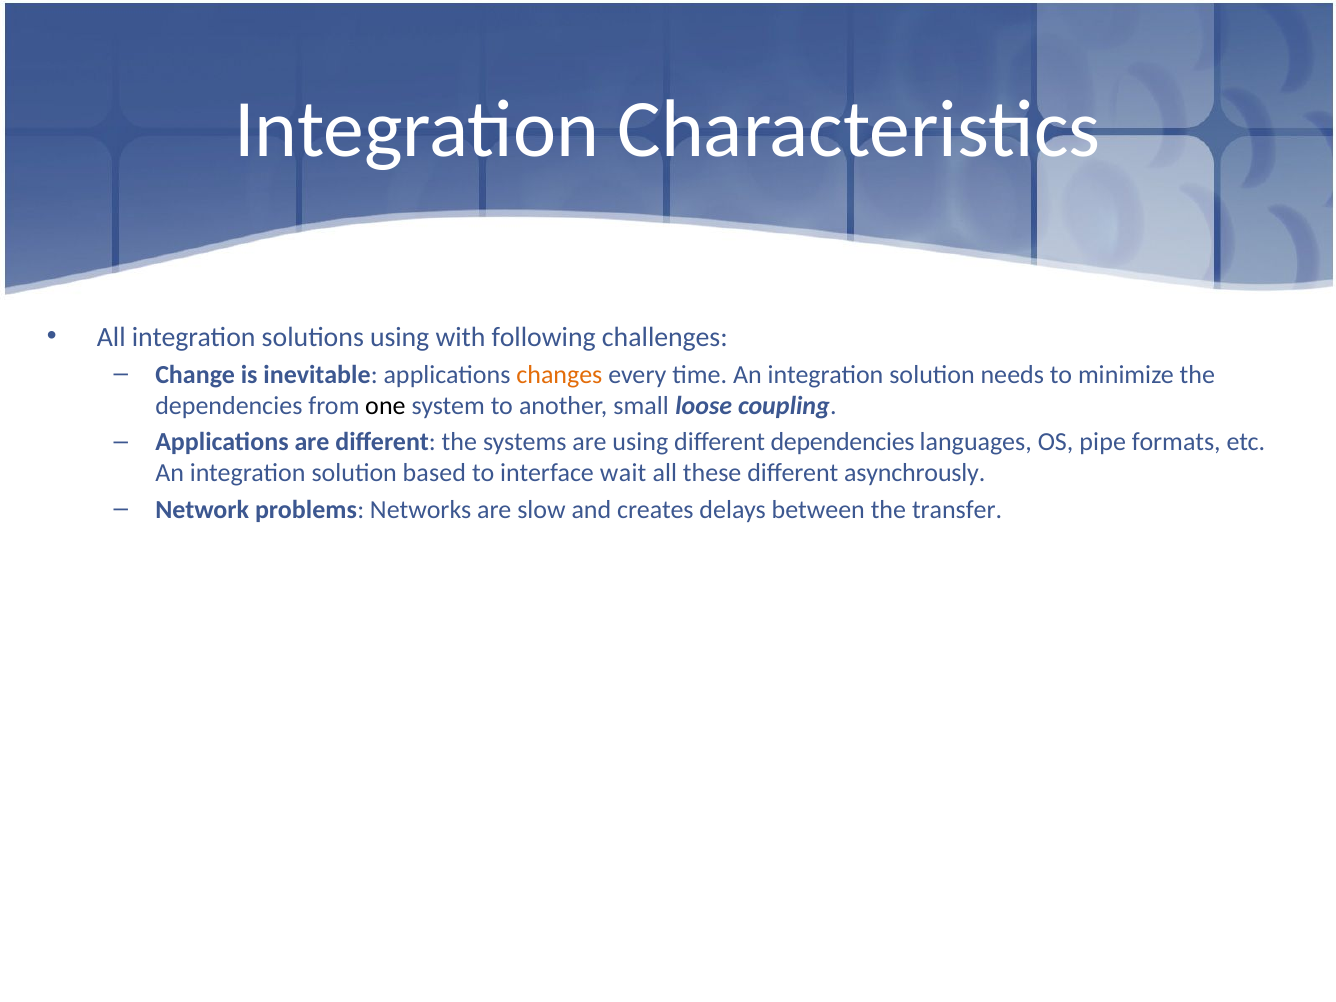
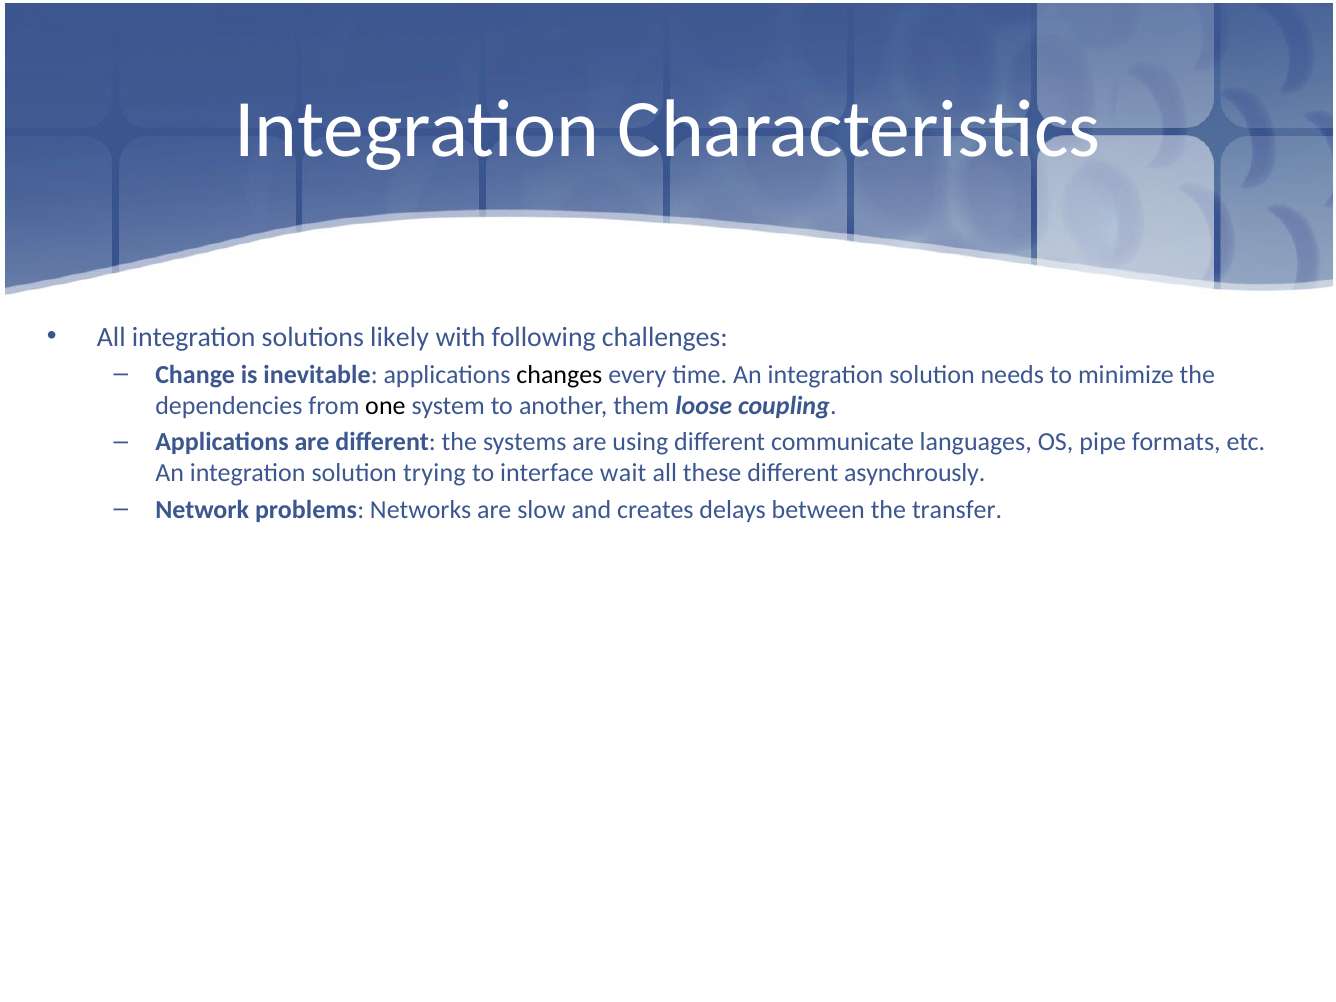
solutions using: using -> likely (400, 337)
changes colour: orange -> black (559, 374)
small: small -> them (641, 406)
different dependencies: dependencies -> communicate (843, 442)
based: based -> trying (434, 473)
